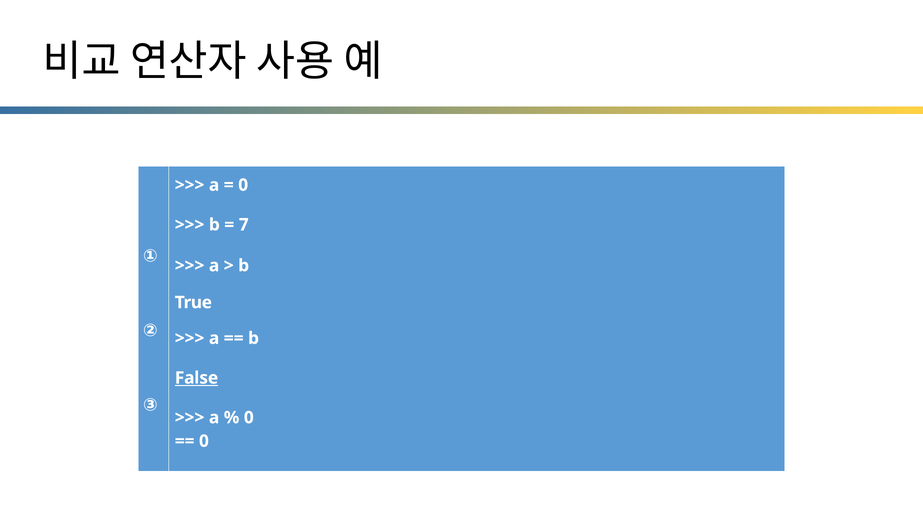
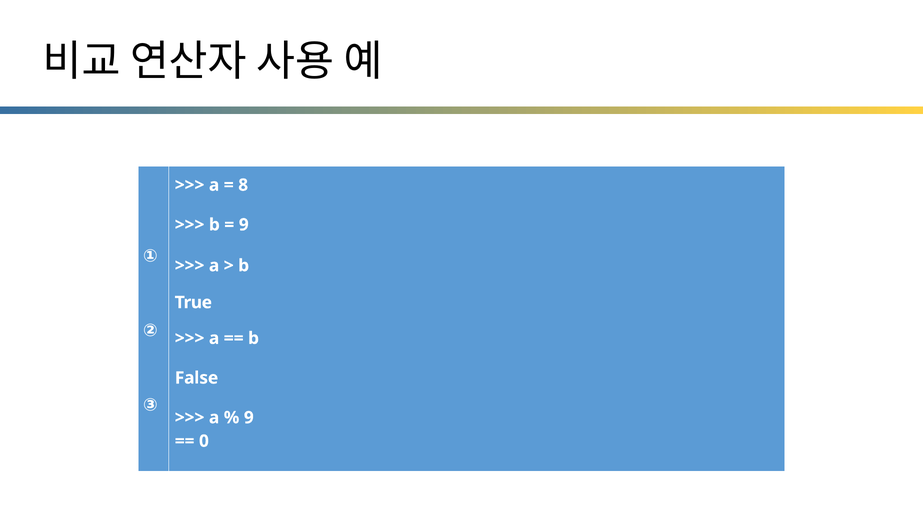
0: 0 -> 8 (243, 185)
7: 7 -> 9 (244, 225)
False underline: present -> none (196, 378)
0: 0 -> 9 (249, 418)
